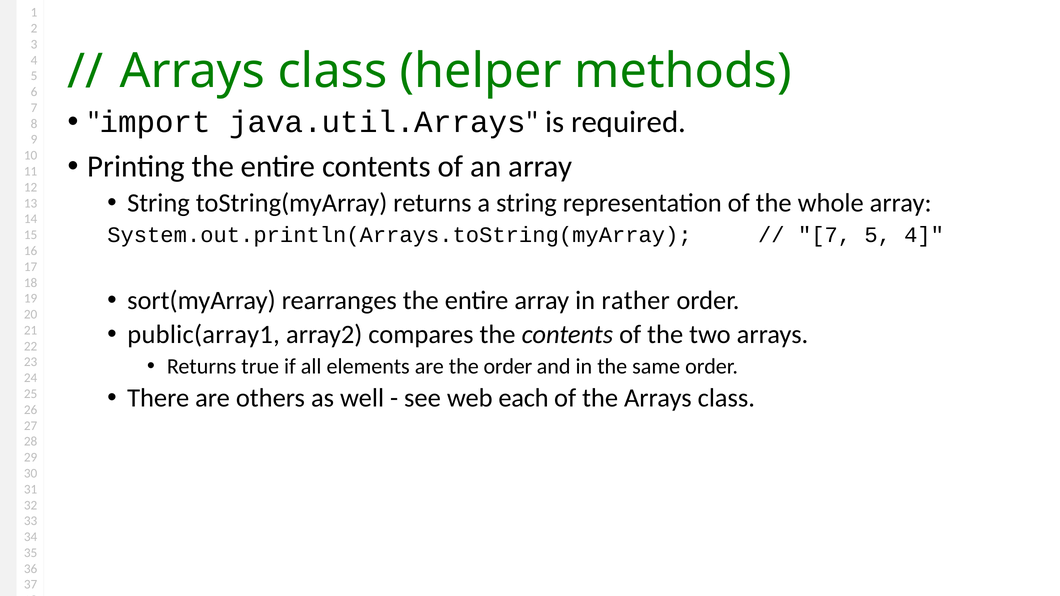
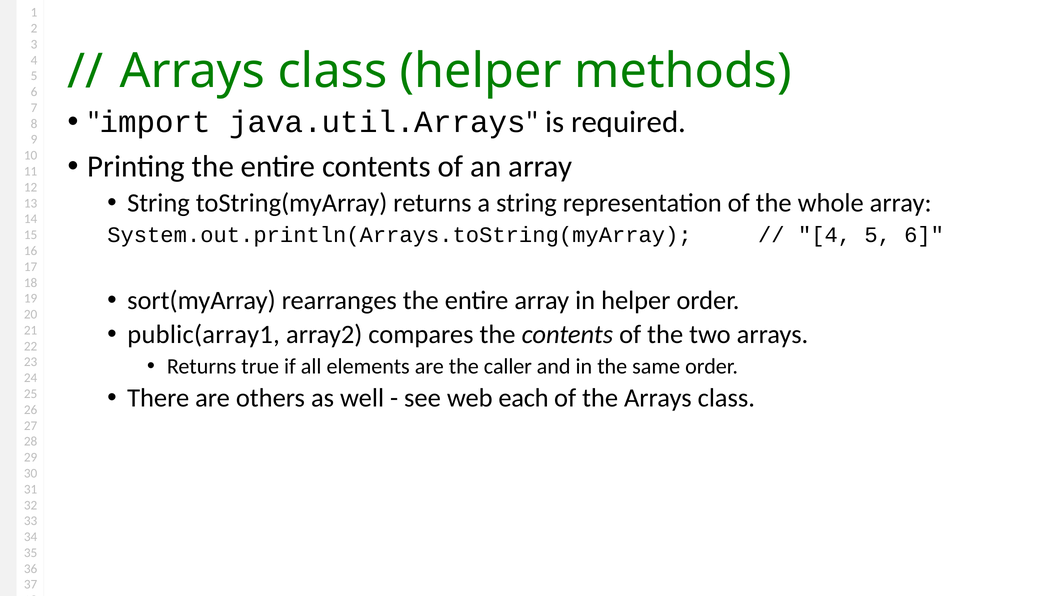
7: 7 -> 4 (825, 235)
4: 4 -> 6 (924, 235)
in rather: rather -> helper (636, 301)
the order: order -> caller (508, 367)
